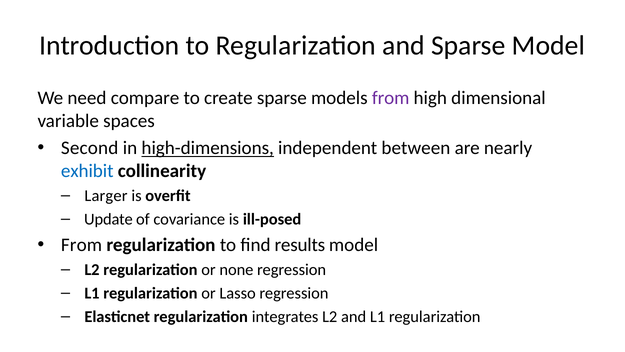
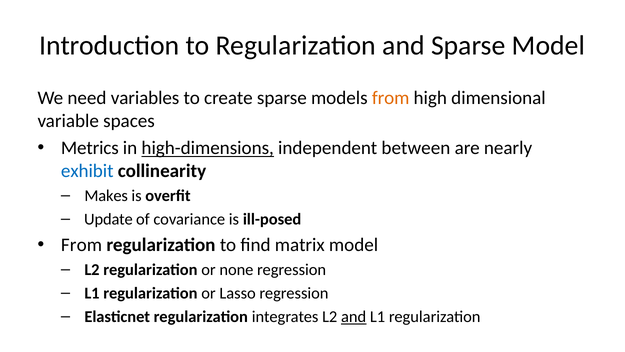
compare: compare -> variables (145, 98)
from colour: purple -> orange (391, 98)
Second: Second -> Metrics (90, 148)
Larger: Larger -> Makes (106, 196)
results: results -> matrix (300, 245)
and underline: none -> present (354, 316)
